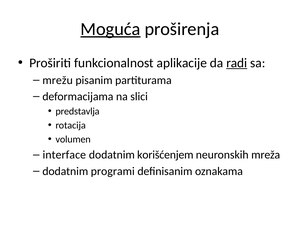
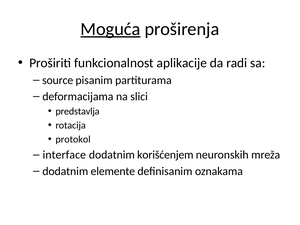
radi underline: present -> none (237, 63)
mrežu: mrežu -> source (58, 80)
volumen: volumen -> protokol (73, 139)
programi: programi -> elemente (113, 171)
